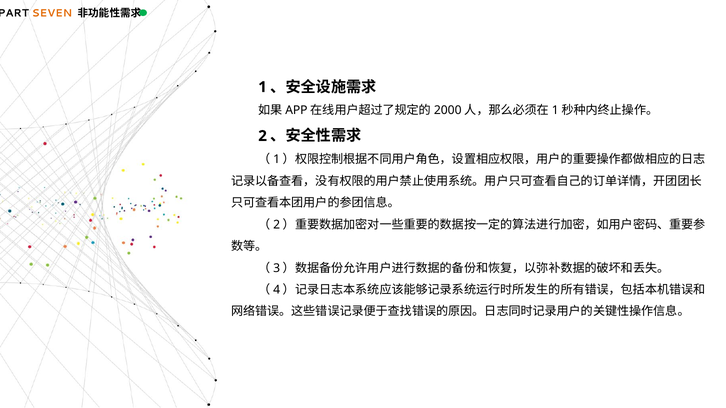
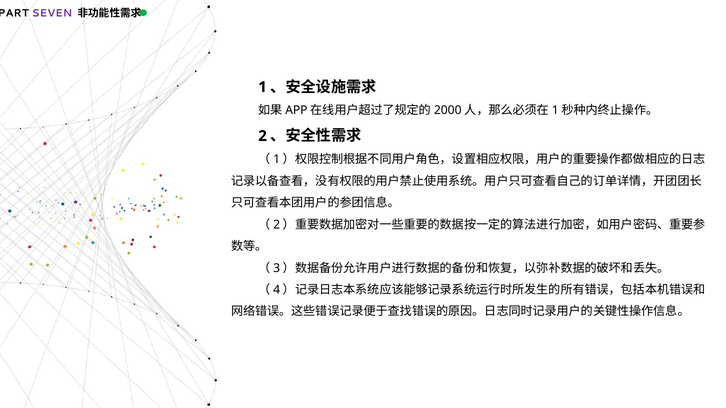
SEVEN colour: orange -> purple (52, 13)
